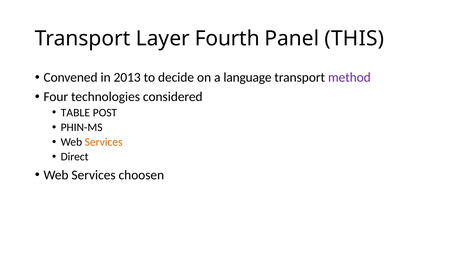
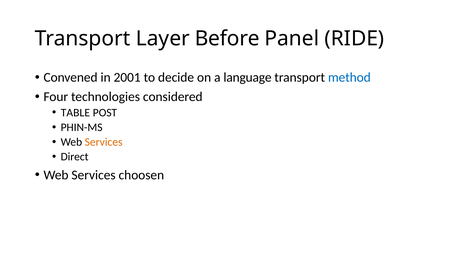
Fourth: Fourth -> Before (227, 38)
THIS: THIS -> RIDE (354, 38)
2013: 2013 -> 2001 (127, 77)
method colour: purple -> blue (349, 77)
